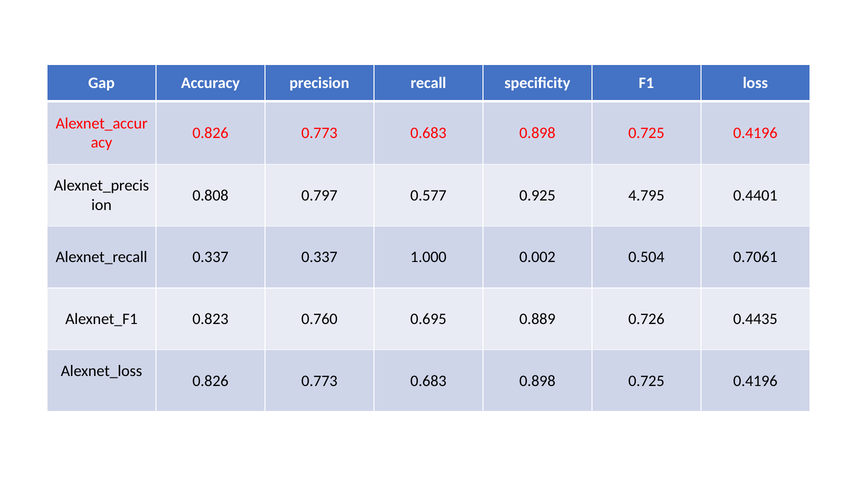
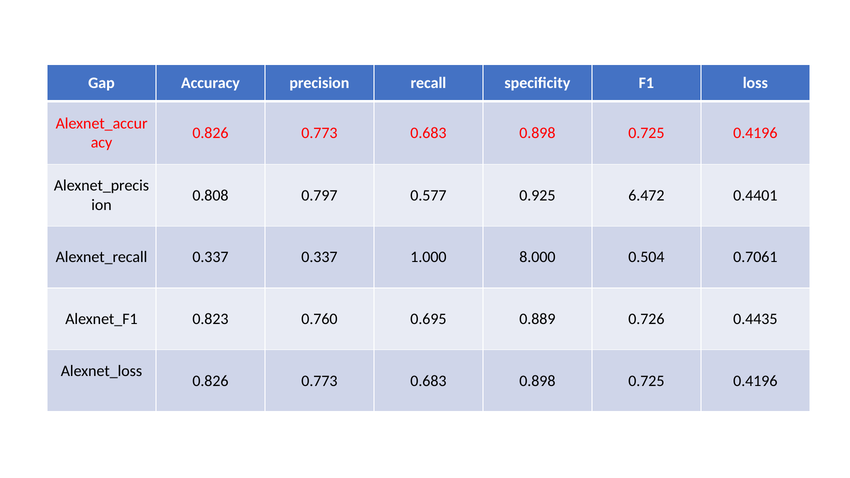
4.795: 4.795 -> 6.472 (646, 195)
0.002: 0.002 -> 8.000 (537, 257)
